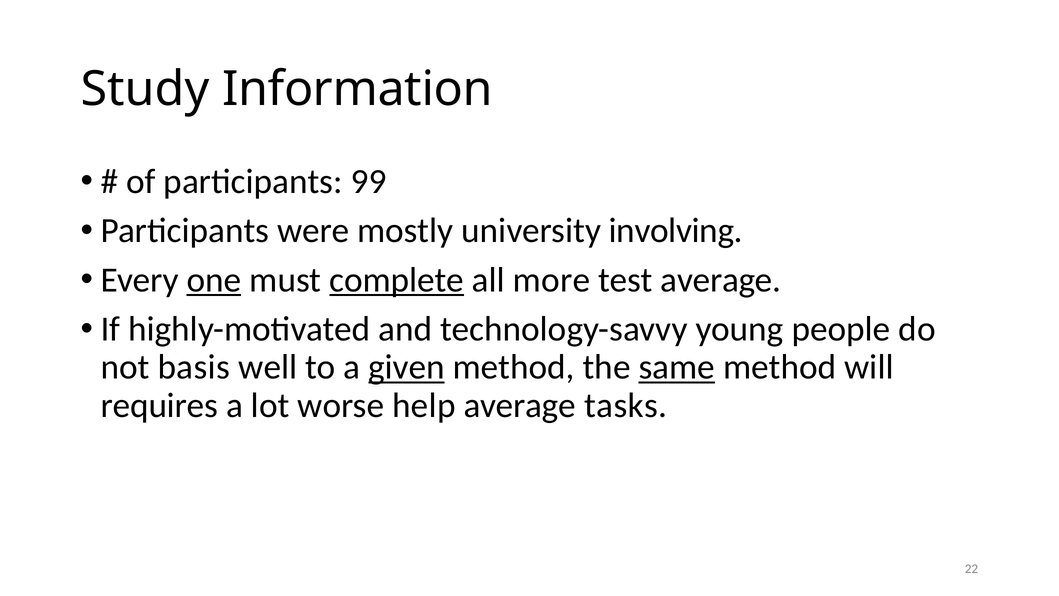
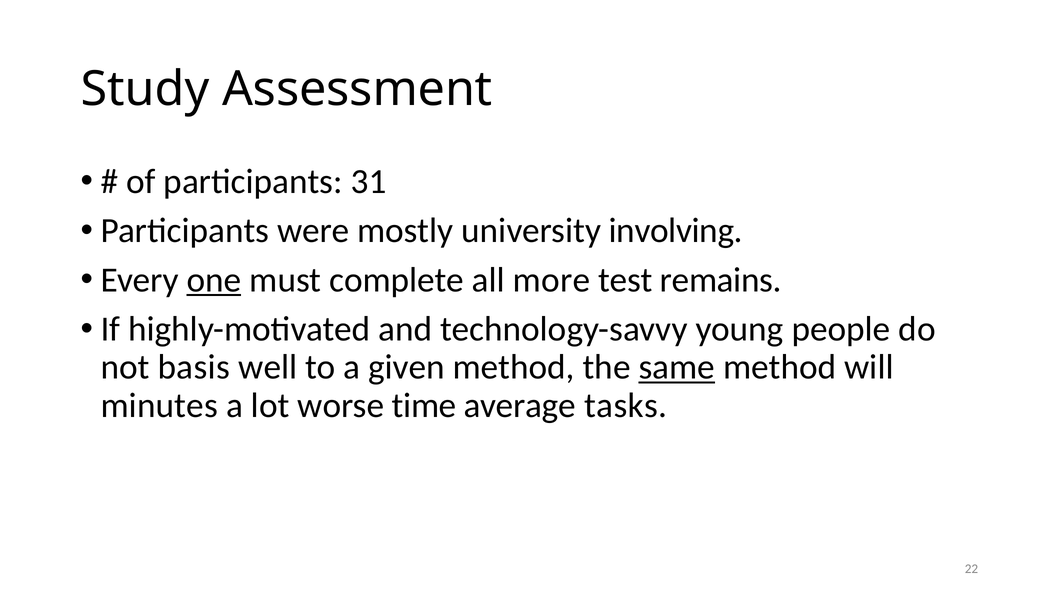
Information: Information -> Assessment (357, 89)
99: 99 -> 31 (368, 181)
complete underline: present -> none (397, 280)
test average: average -> remains (721, 280)
given underline: present -> none (407, 367)
requires: requires -> minutes (159, 405)
help: help -> time (424, 405)
